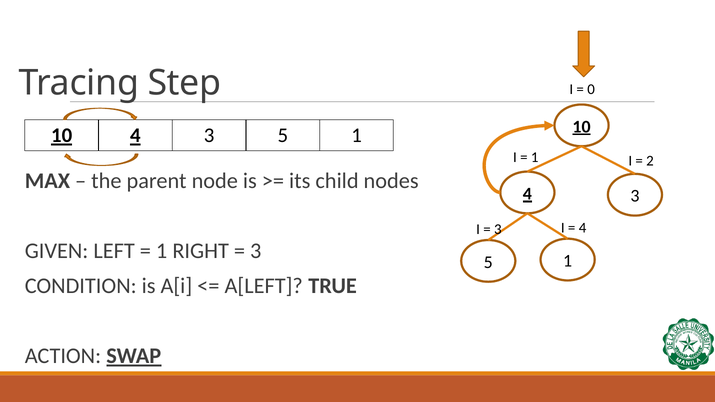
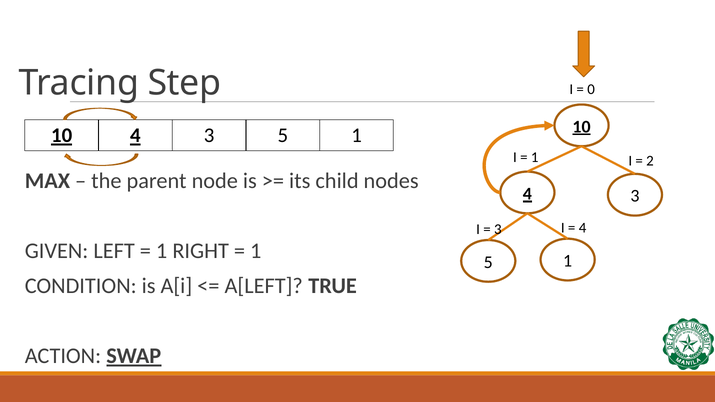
3: 3 -> 1 (256, 251)
